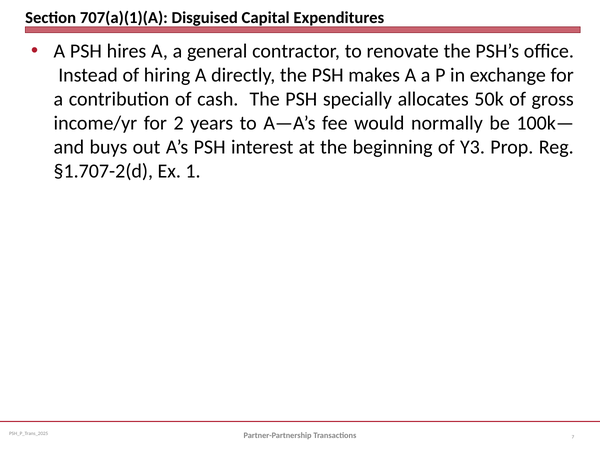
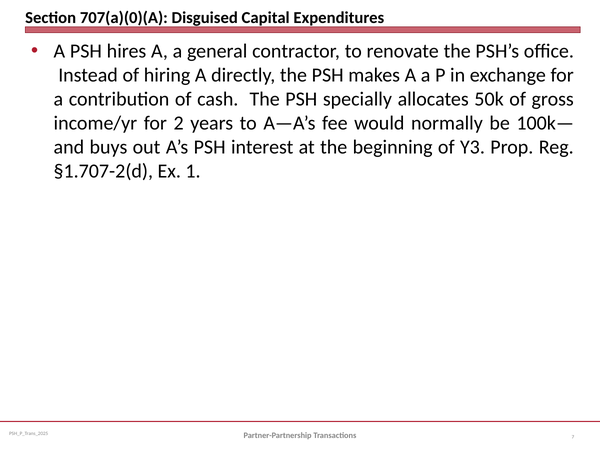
707(a)(1)(A: 707(a)(1)(A -> 707(a)(0)(A (124, 18)
